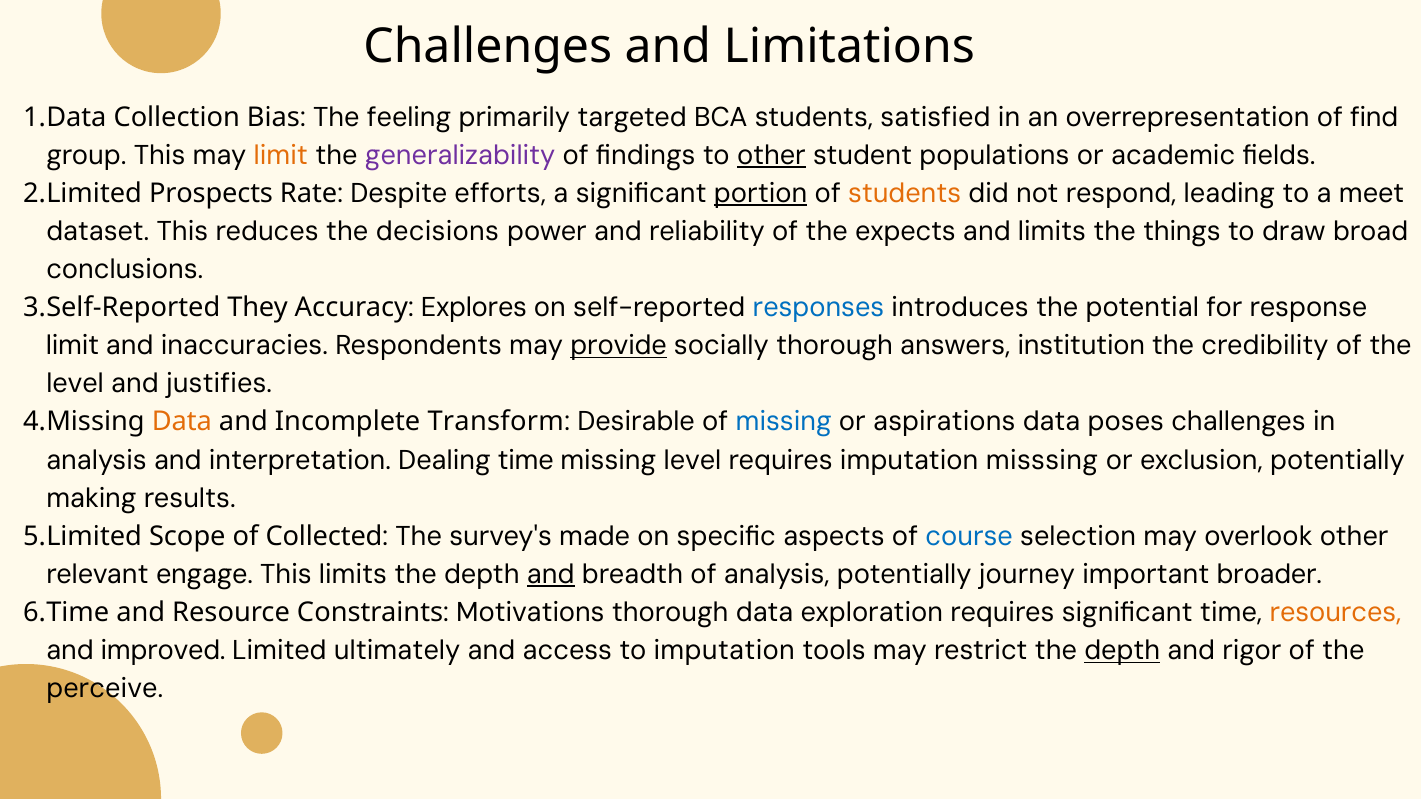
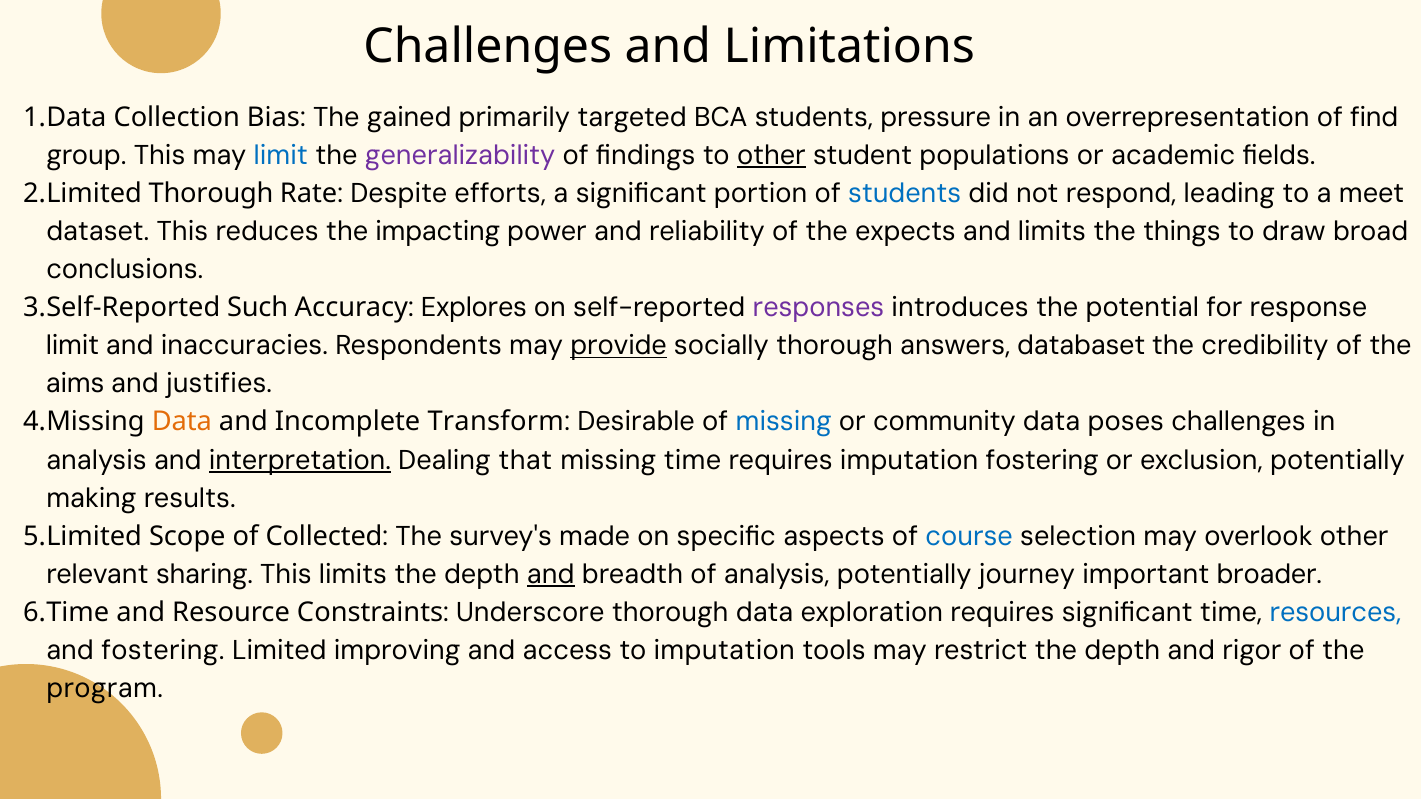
feeling: feeling -> gained (409, 117)
satisfied: satisfied -> pressure (936, 117)
limit colour: orange -> blue (281, 155)
Prospects: Prospects -> Thorough (211, 193)
portion underline: present -> none (761, 193)
students colour: orange -> blue (905, 193)
decisions: decisions -> impacting (438, 232)
They: They -> Such (258, 308)
responses colour: blue -> purple (818, 308)
institution: institution -> databaset (1081, 346)
level: level -> aims (75, 384)
aspirations: aspirations -> community (944, 422)
interpretation underline: none -> present (300, 460)
Dealing time: time -> that (525, 460)
missing level: level -> time (692, 460)
imputation misssing: misssing -> fostering (1042, 460)
engage: engage -> sharing (205, 575)
Motivations: Motivations -> Underscore (530, 613)
resources colour: orange -> blue (1335, 613)
and improved: improved -> fostering (163, 651)
ultimately: ultimately -> improving (397, 651)
depth underline: present -> none (1122, 651)
perceive: perceive -> program (105, 689)
